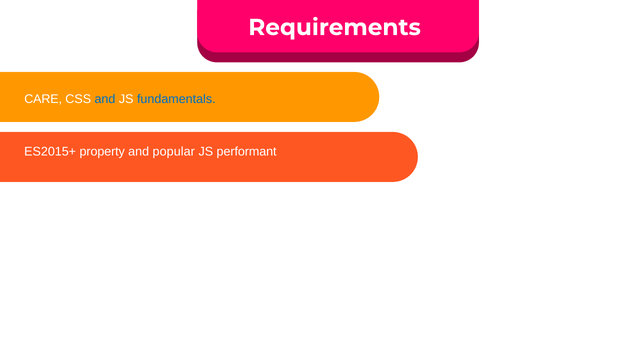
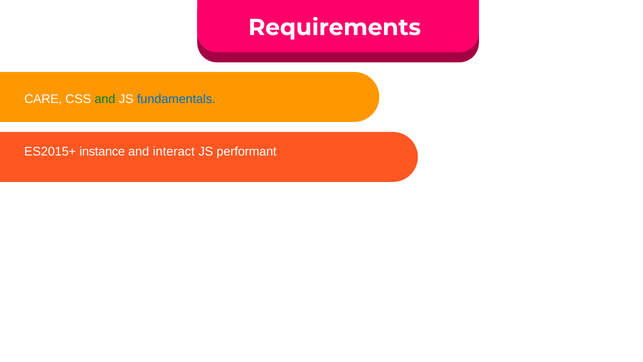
and colour: blue -> green (105, 99)
property: property -> instance (102, 151)
popular: popular -> interact (174, 151)
